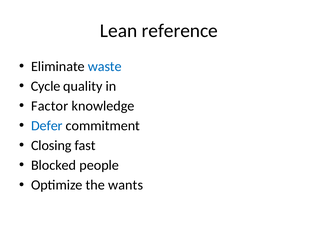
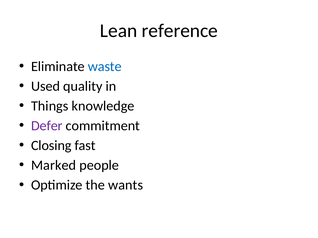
Cycle: Cycle -> Used (46, 87)
Factor: Factor -> Things (50, 106)
Defer colour: blue -> purple (47, 126)
Blocked: Blocked -> Marked (54, 166)
